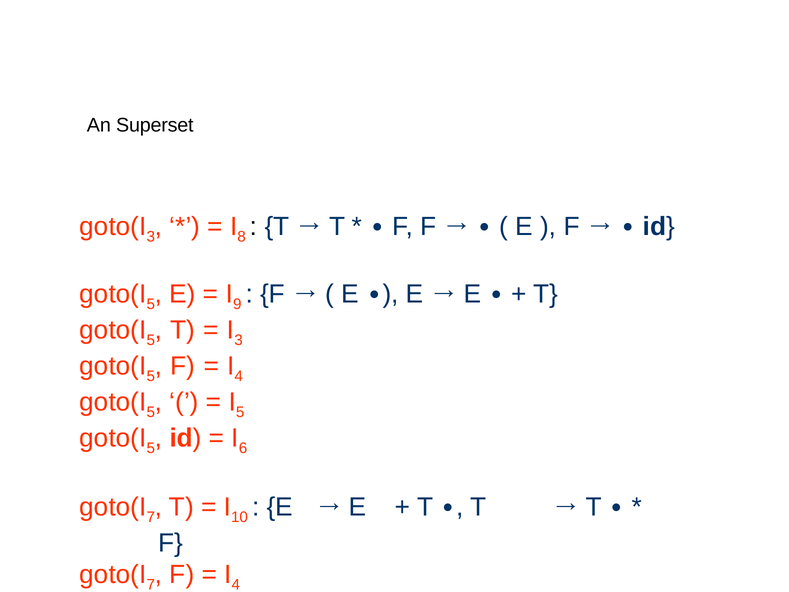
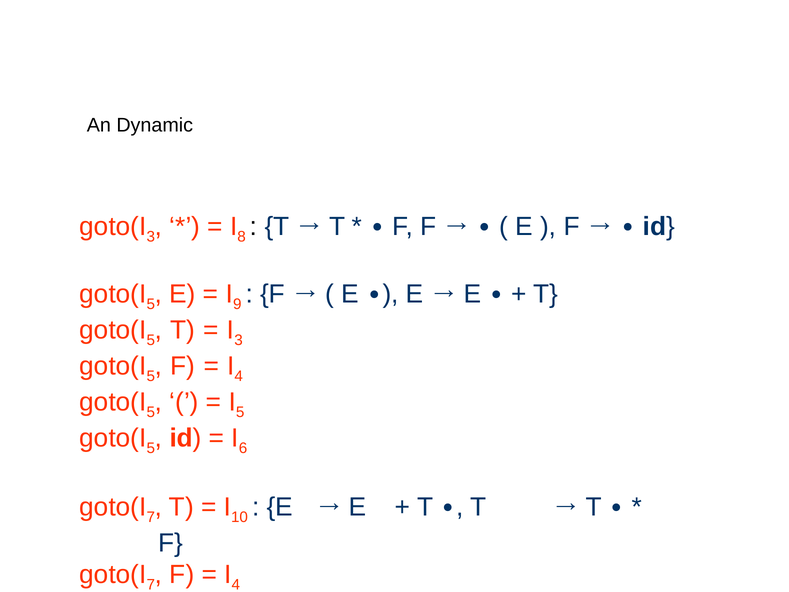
Superset: Superset -> Dynamic (155, 125)
